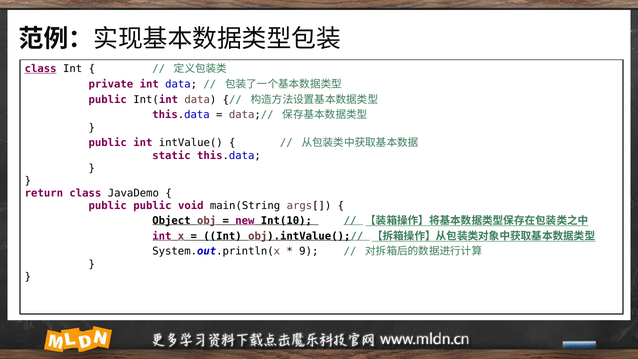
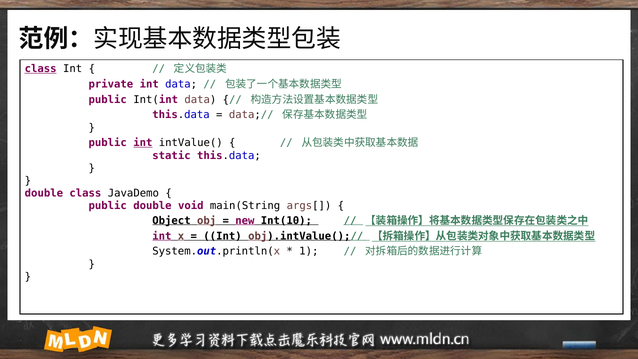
int underline: none -> present (143, 143)
return: return -> double (44, 193)
public public: public -> double (152, 206)
9: 9 -> 1 (309, 251)
